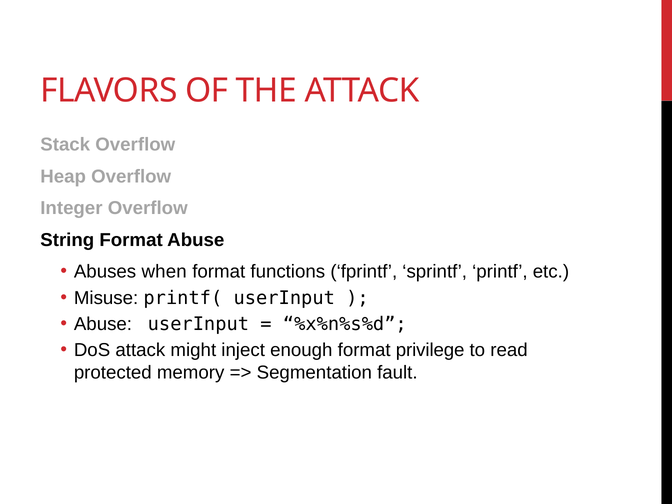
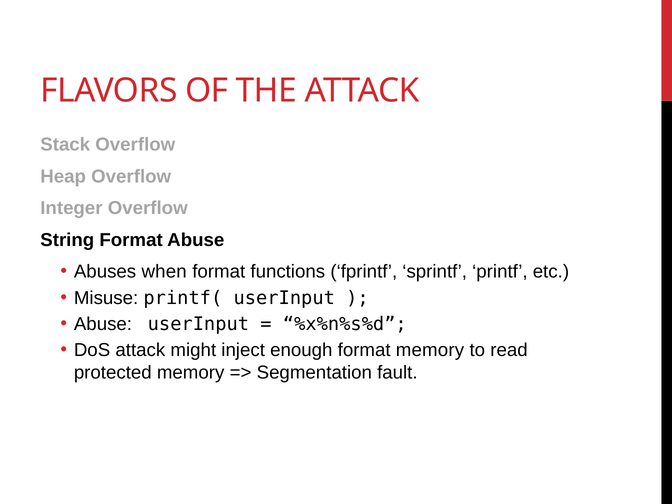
format privilege: privilege -> memory (430, 350)
